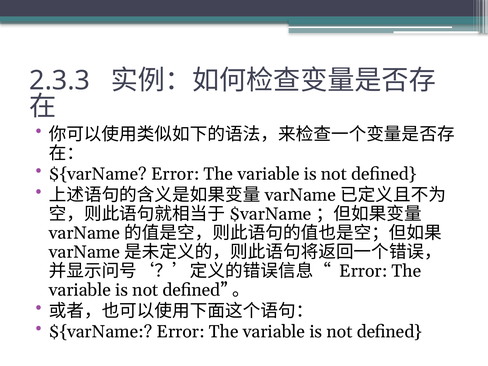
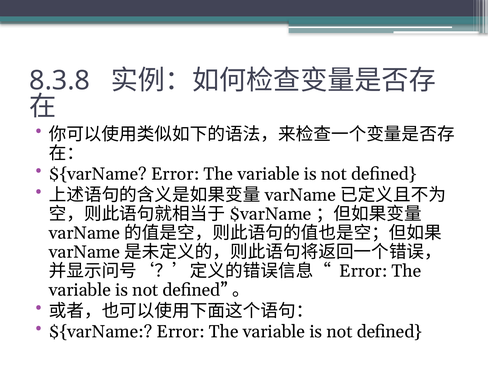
2.3.3: 2.3.3 -> 8.3.8 (60, 81)
